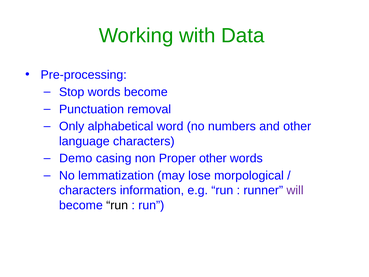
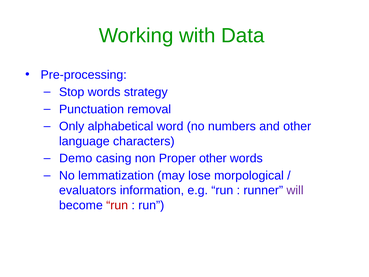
words become: become -> strategy (146, 92)
characters: characters -> evaluators (88, 190)
run colour: black -> red (117, 205)
